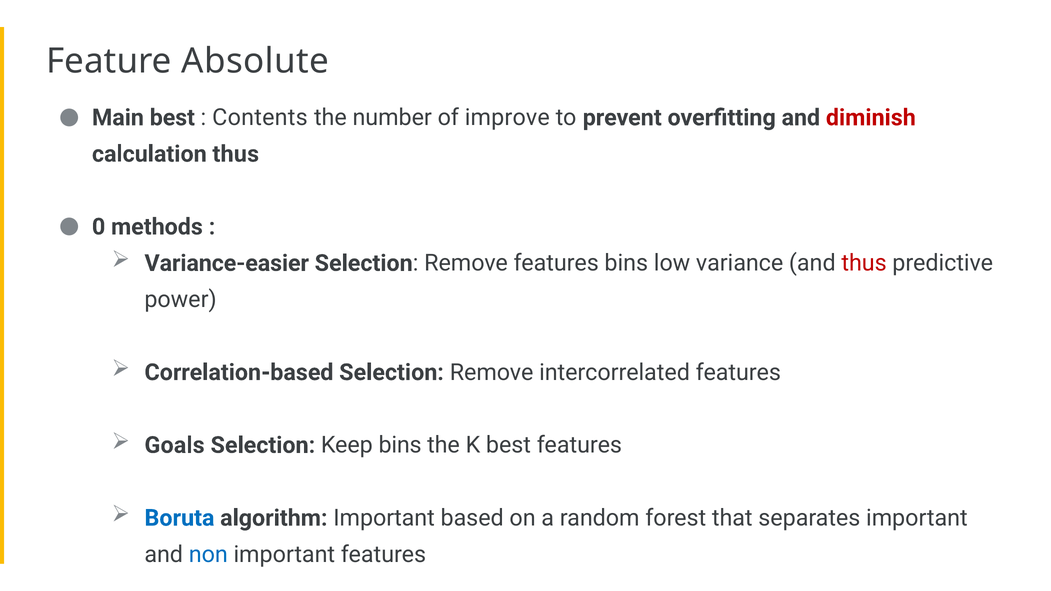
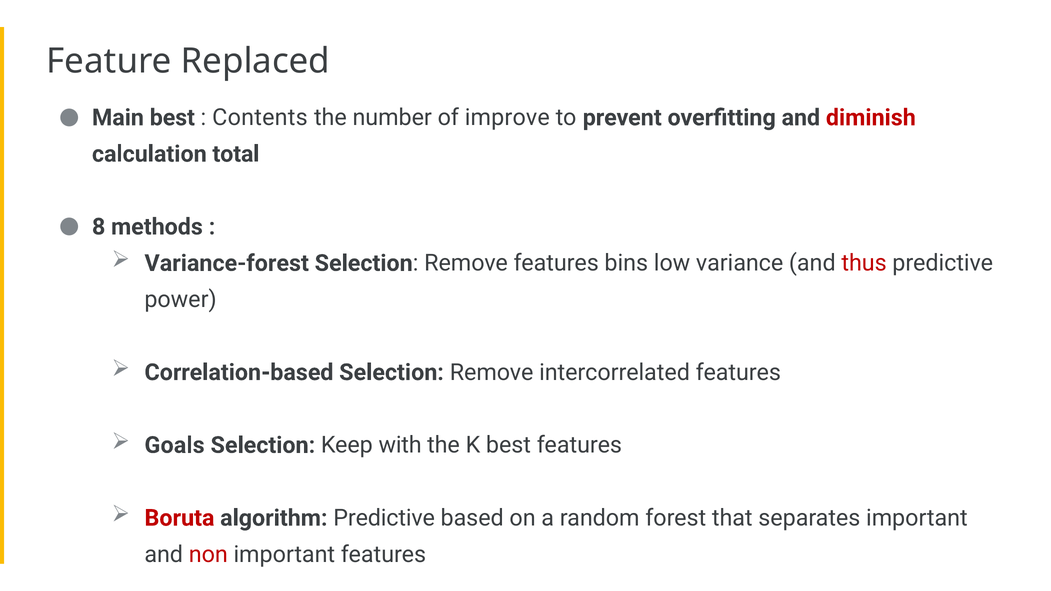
Absolute: Absolute -> Replaced (255, 61)
calculation thus: thus -> total (236, 154)
0: 0 -> 8 (99, 227)
Variance-easier: Variance-easier -> Variance-forest (227, 263)
Keep bins: bins -> with (400, 445)
Boruta colour: blue -> red (179, 518)
algorithm Important: Important -> Predictive (384, 518)
non colour: blue -> red (208, 555)
